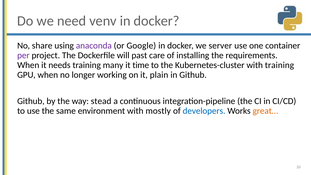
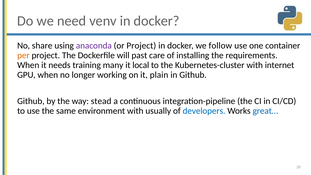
or Google: Google -> Project (141, 46)
server: server -> follow (220, 46)
per colour: purple -> orange (23, 55)
time: time -> local (141, 65)
with training: training -> internet (280, 65)
mostly: mostly -> usually (158, 111)
great… colour: orange -> blue (265, 111)
